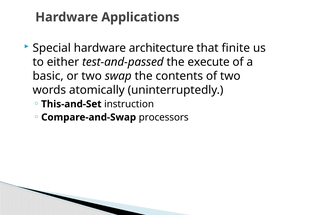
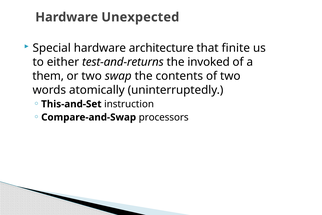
Applications: Applications -> Unexpected (140, 17)
test-and-passed: test-and-passed -> test-and-returns (123, 62)
execute: execute -> invoked (209, 62)
basic: basic -> them (48, 76)
